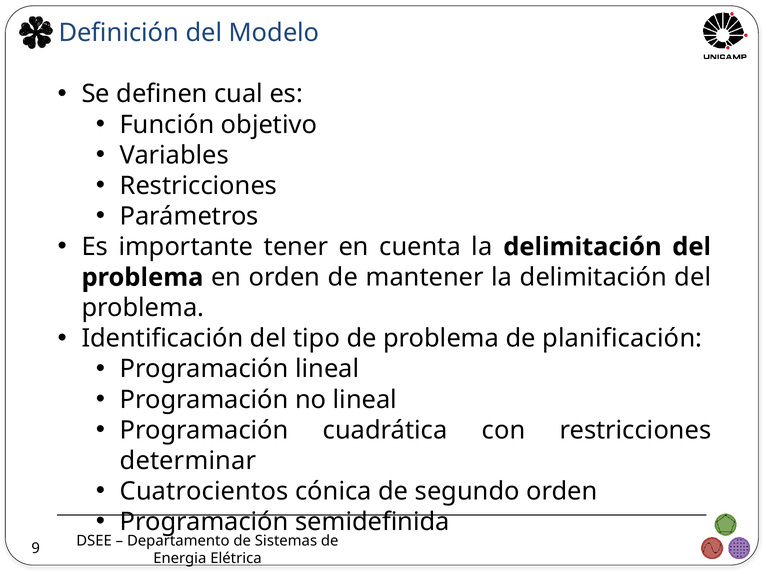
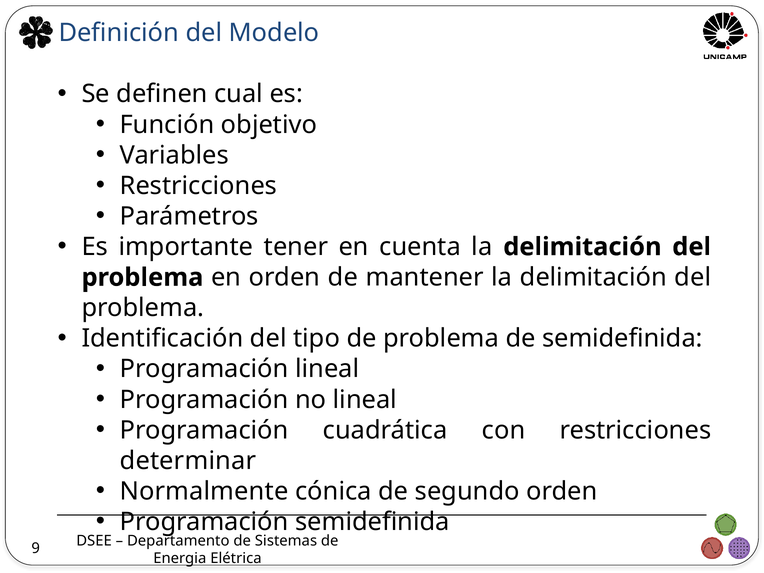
de planificación: planificación -> semidefinida (622, 339)
Cuatrocientos: Cuatrocientos -> Normalmente (204, 491)
